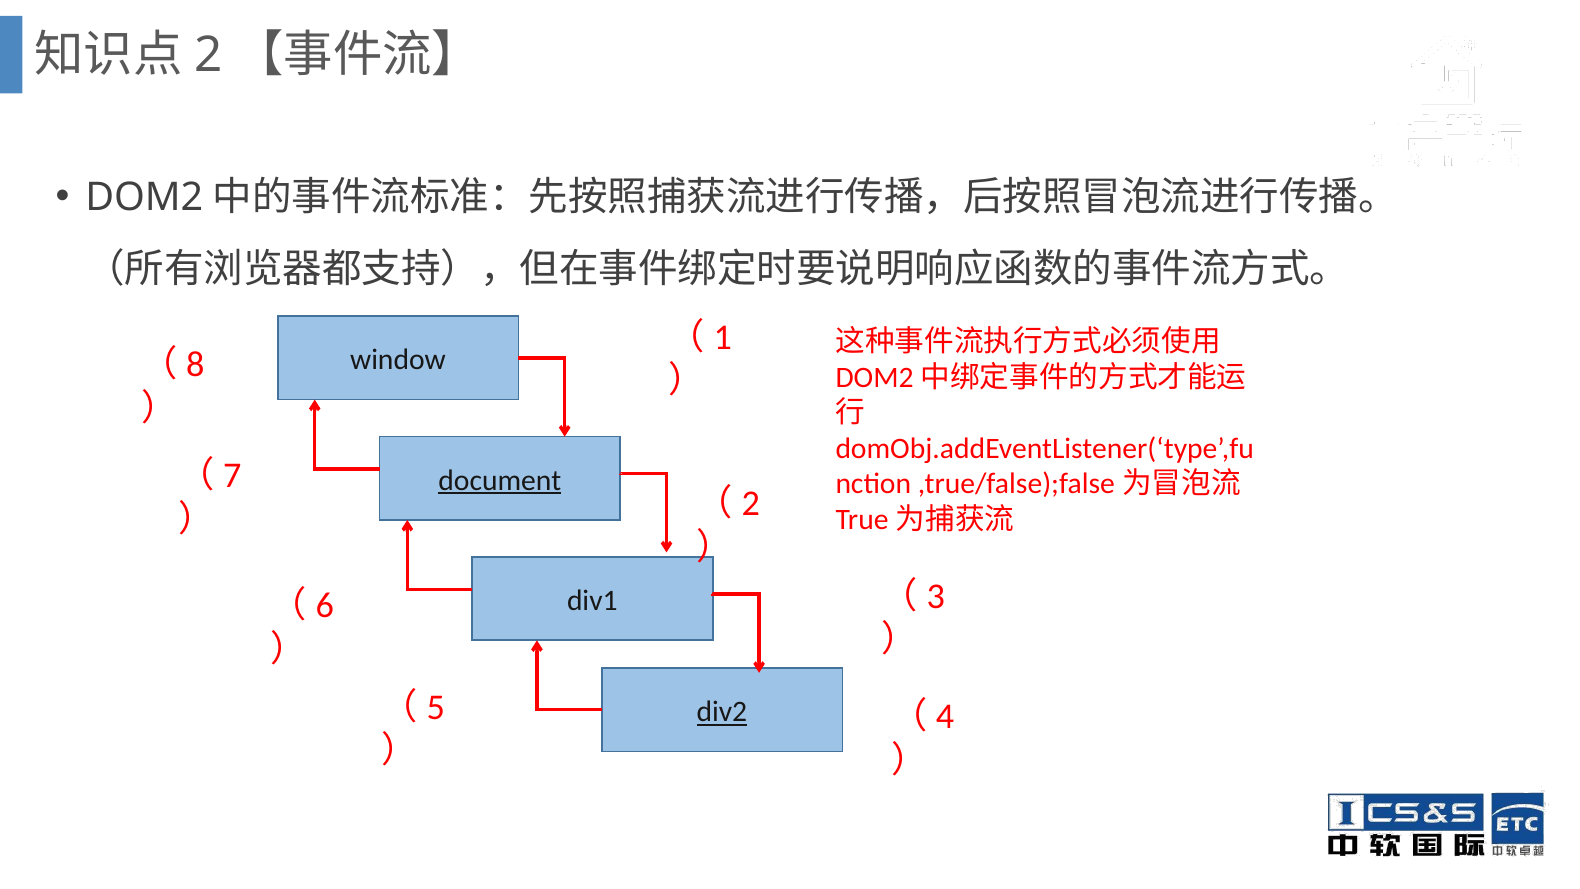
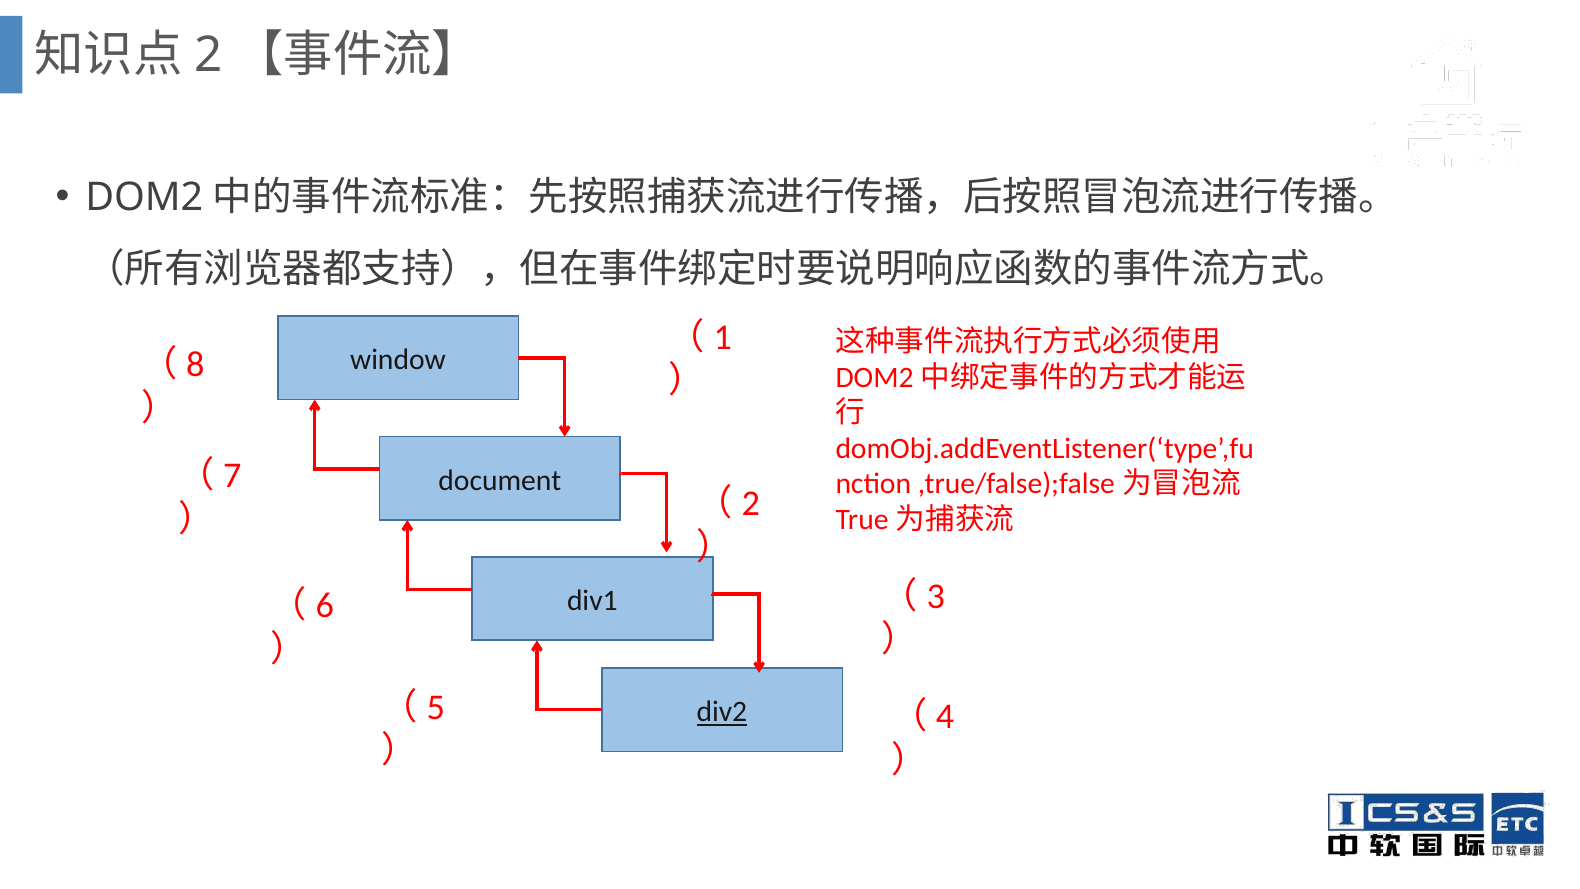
document underline: present -> none (500, 480)
